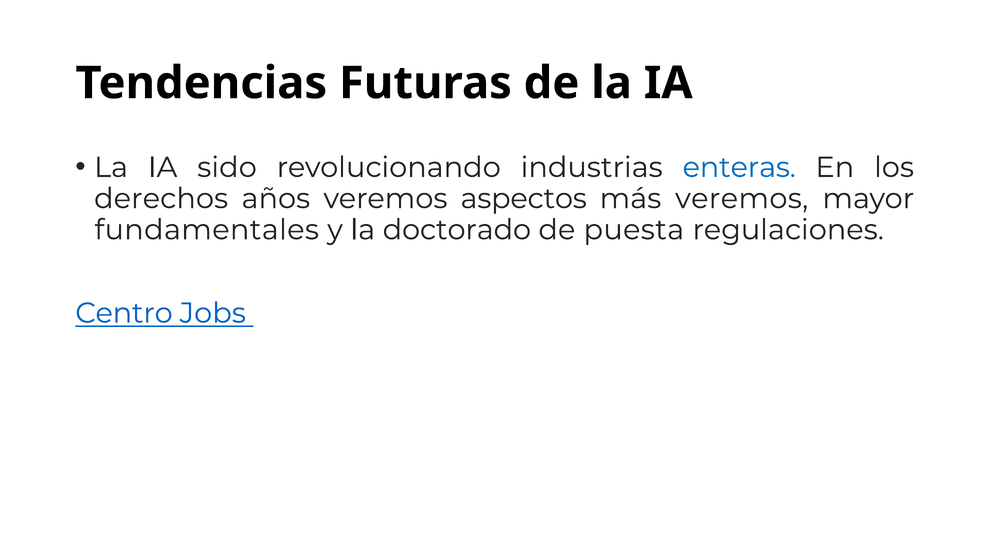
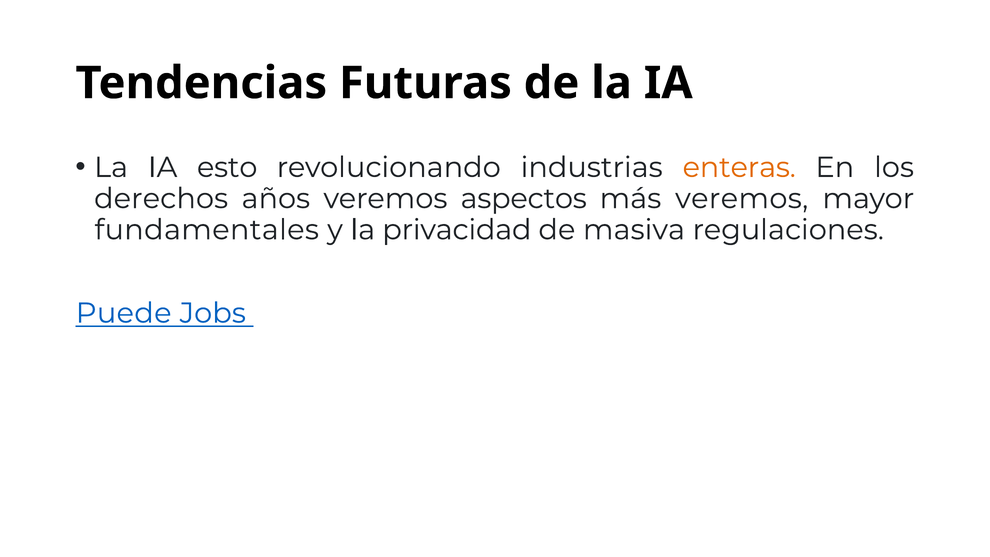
sido: sido -> esto (227, 167)
enteras colour: blue -> orange (739, 167)
doctorado: doctorado -> privacidad (457, 230)
puesta: puesta -> masiva (634, 230)
Centro: Centro -> Puede (124, 313)
